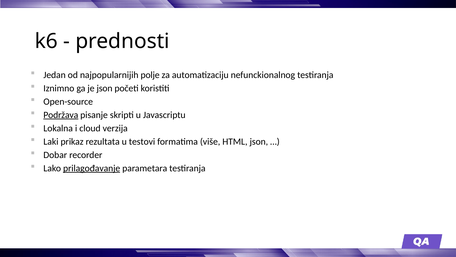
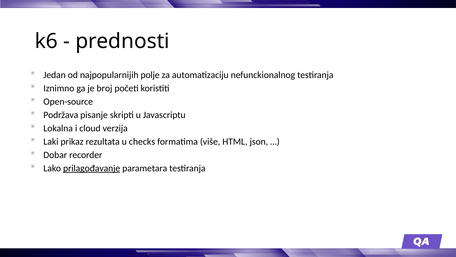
je json: json -> broj (104, 88)
Podržava underline: present -> none (61, 115)
testovi: testovi -> checks (142, 141)
